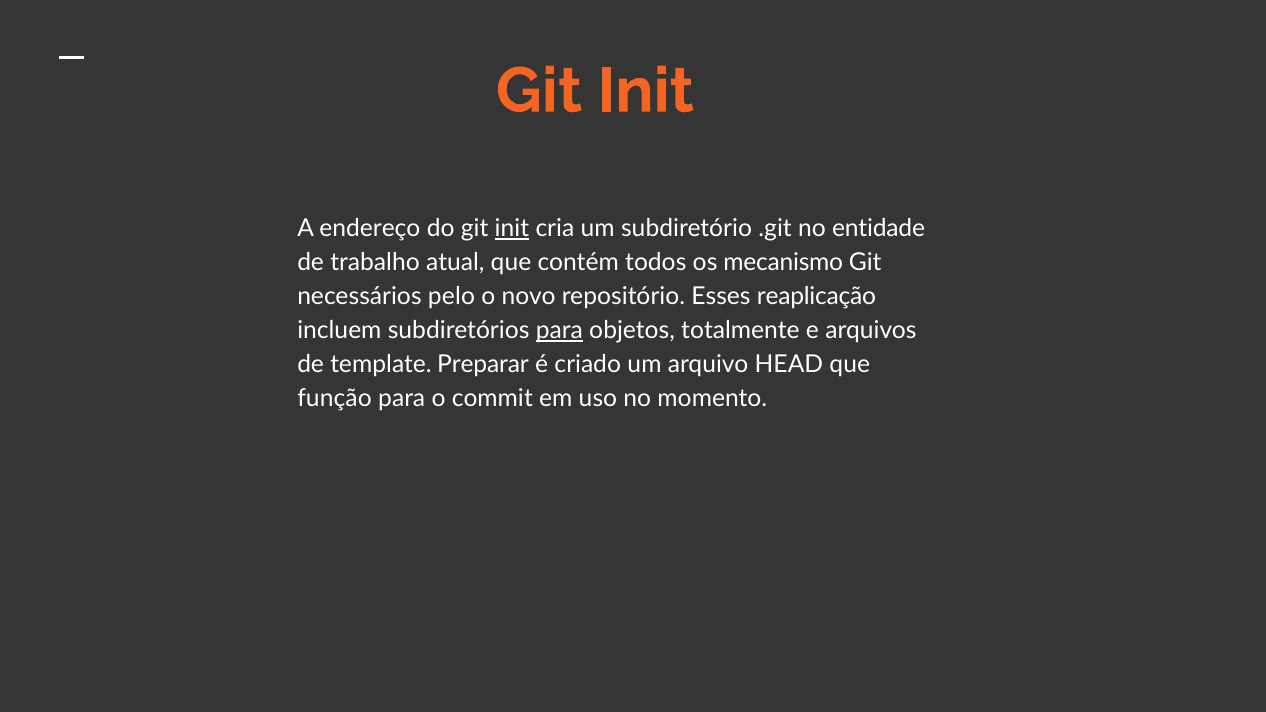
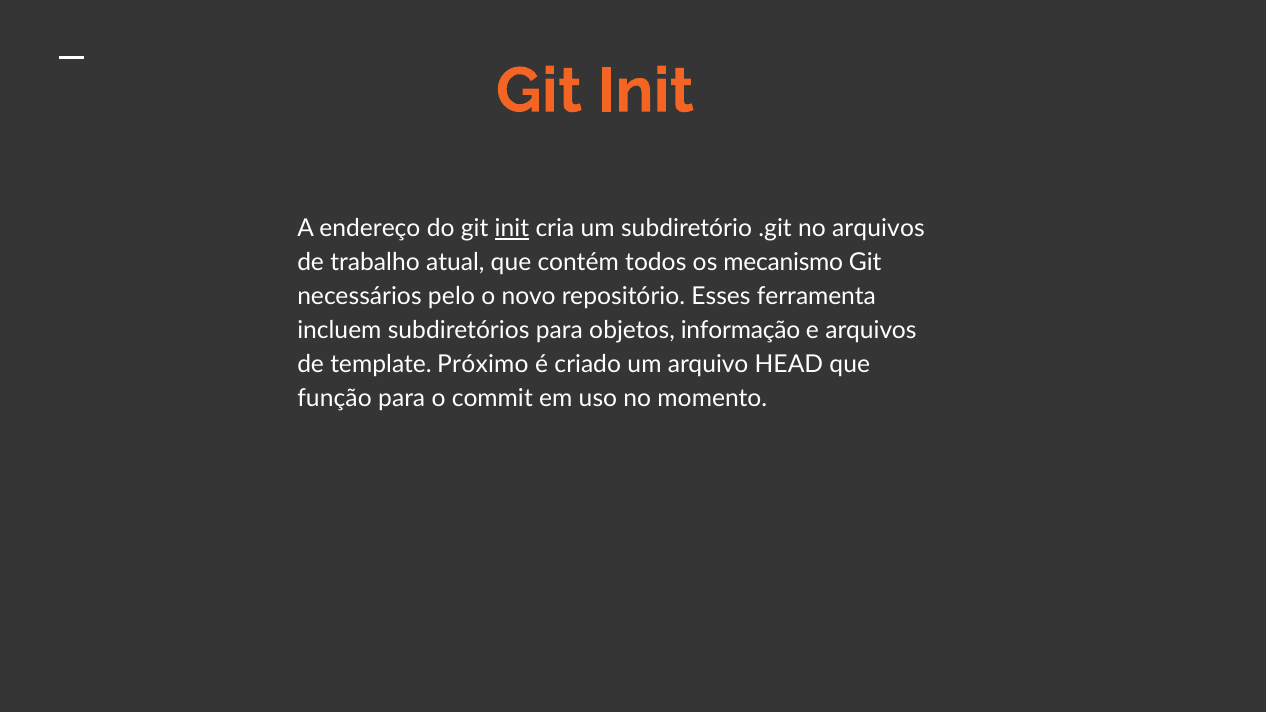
no entidade: entidade -> arquivos (878, 229)
reaplicação: reaplicação -> ferramenta (816, 297)
para underline: present -> none (559, 331)
totalmente: totalmente -> informação (741, 331)
Preparar: Preparar -> Próximo (483, 364)
